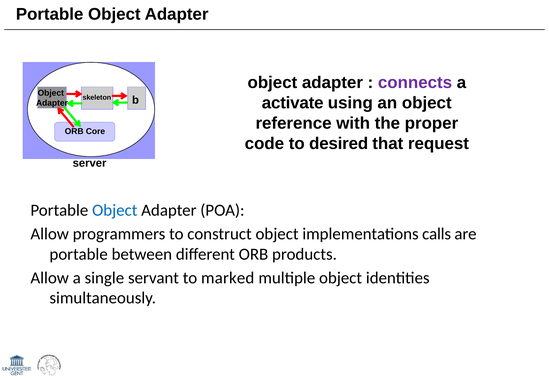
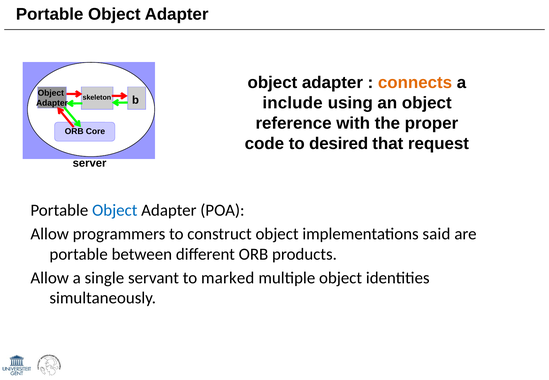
connects colour: purple -> orange (415, 83)
activate: activate -> include (293, 103)
calls: calls -> said (436, 234)
